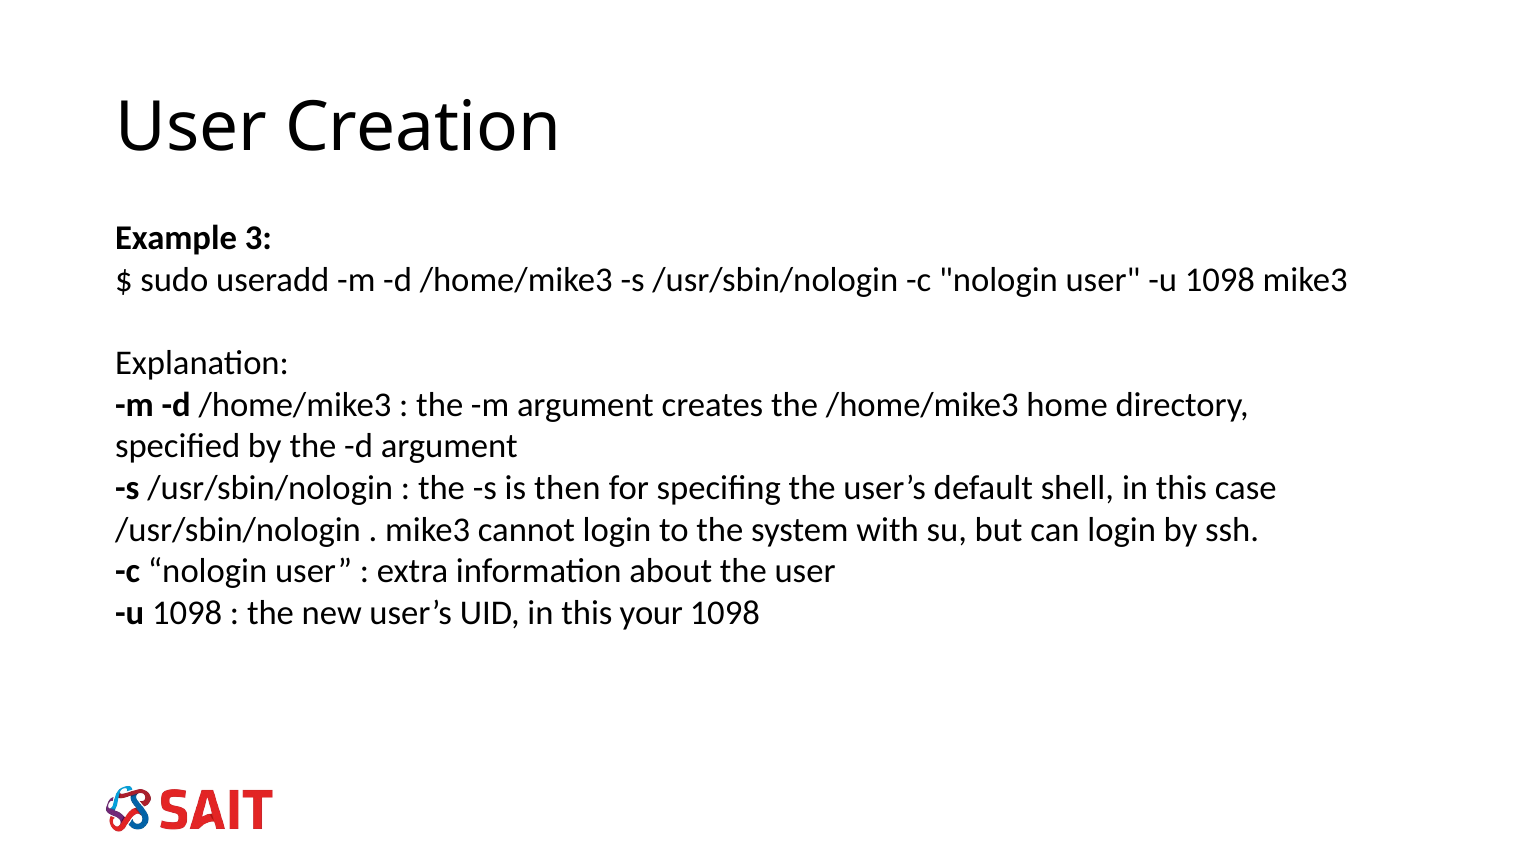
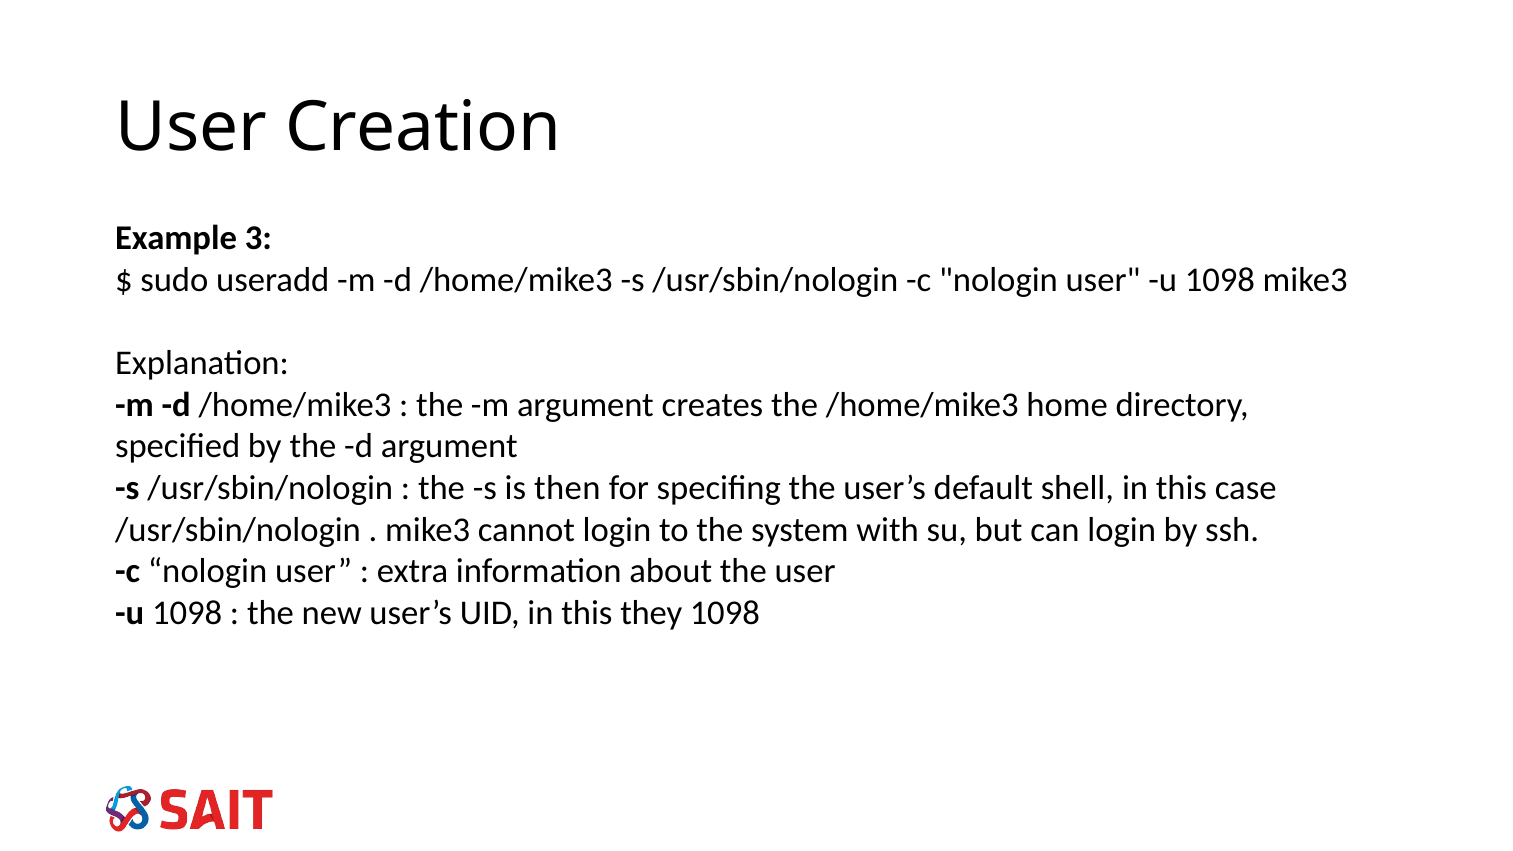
your: your -> they (651, 613)
